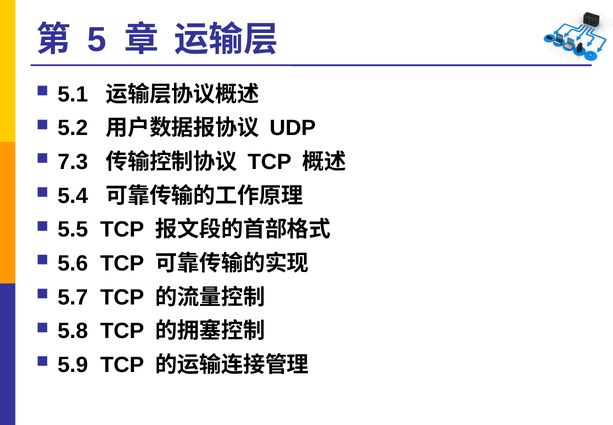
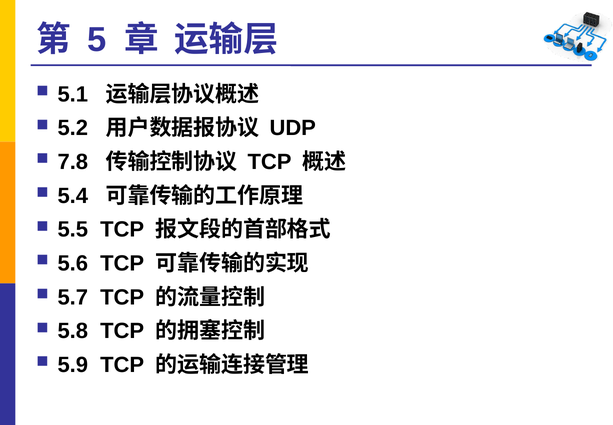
7.3: 7.3 -> 7.8 (73, 162)
